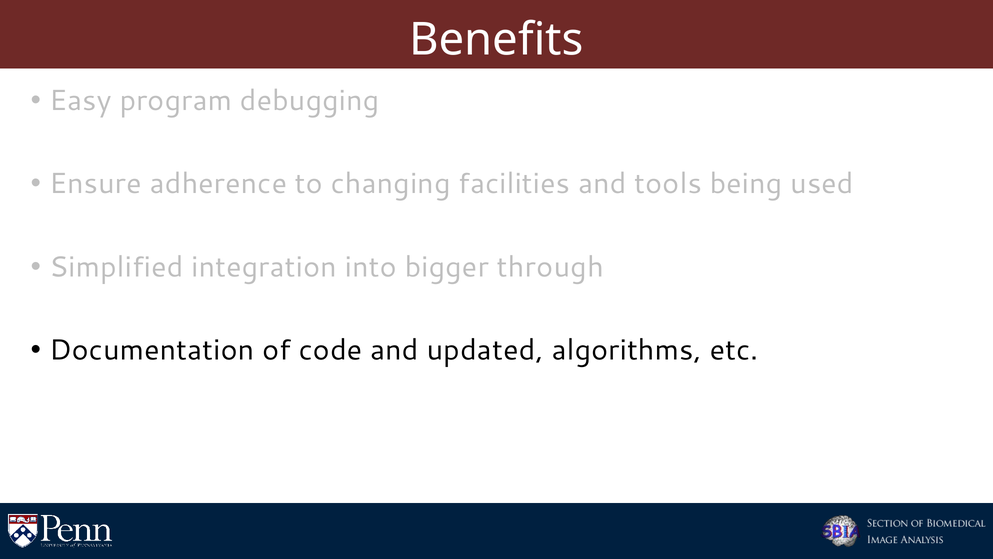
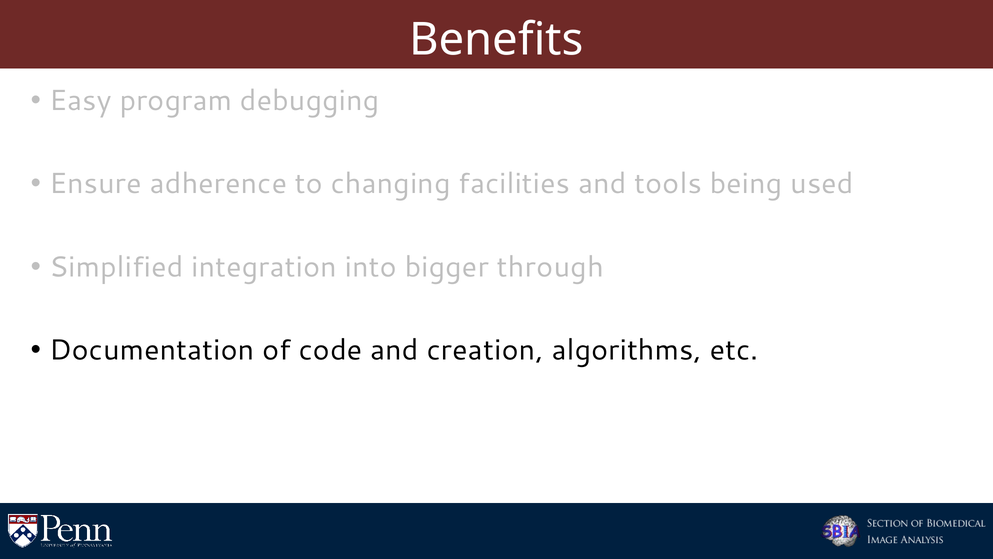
updated: updated -> creation (485, 350)
